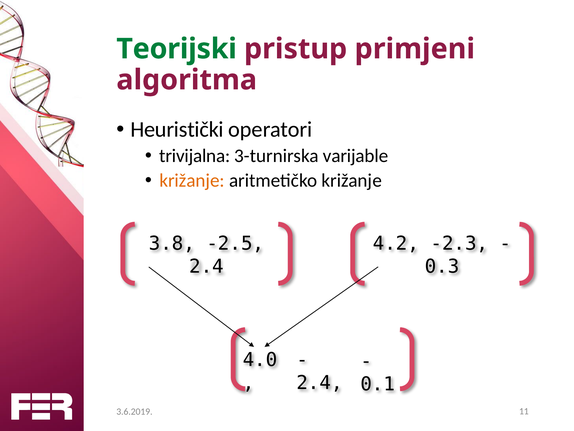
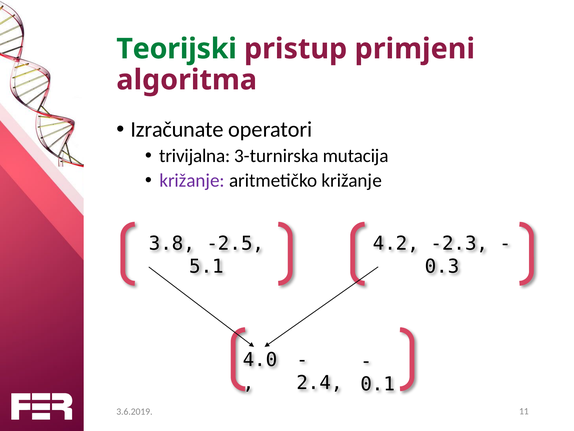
Heuristički: Heuristički -> Izračunate (177, 129)
varijable: varijable -> mutacija (356, 156)
križanje colour: orange -> purple (192, 180)
2.4: 2.4 -> 5.1 (206, 266)
